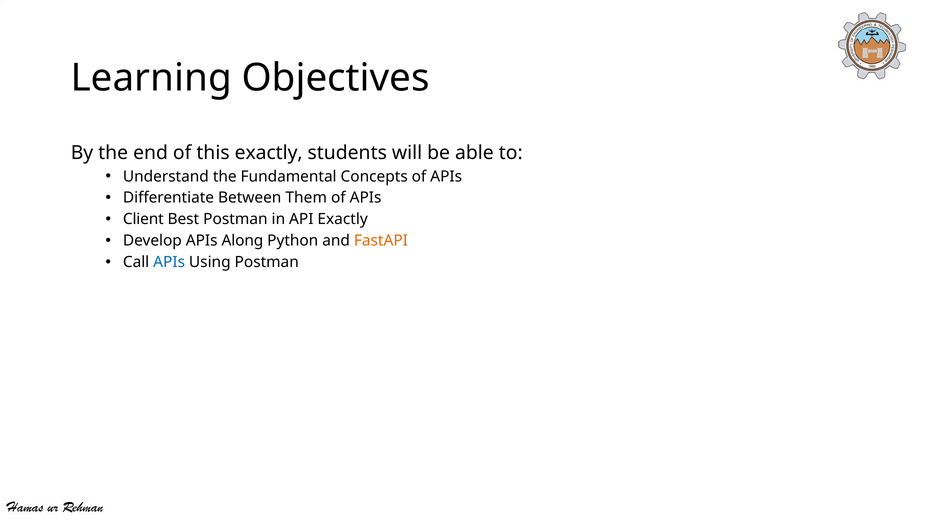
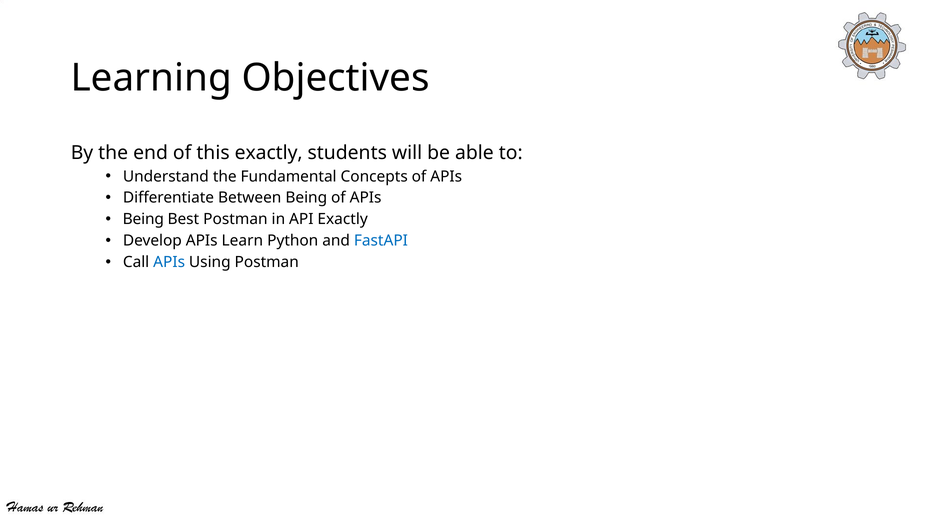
Between Them: Them -> Being (306, 198)
Client: Client -> Being (143, 219)
Along: Along -> Learn (242, 241)
FastAPI colour: orange -> blue (381, 241)
